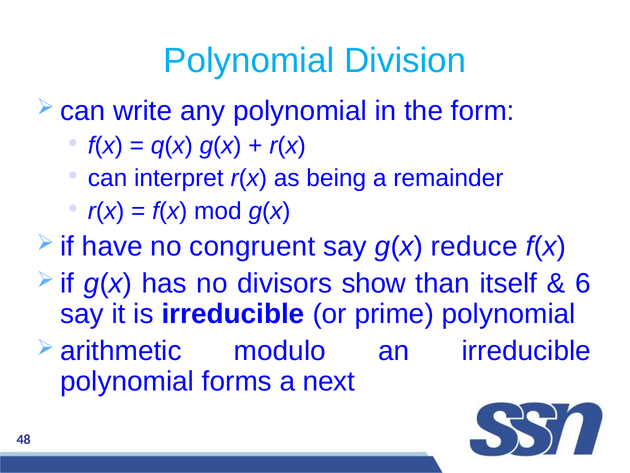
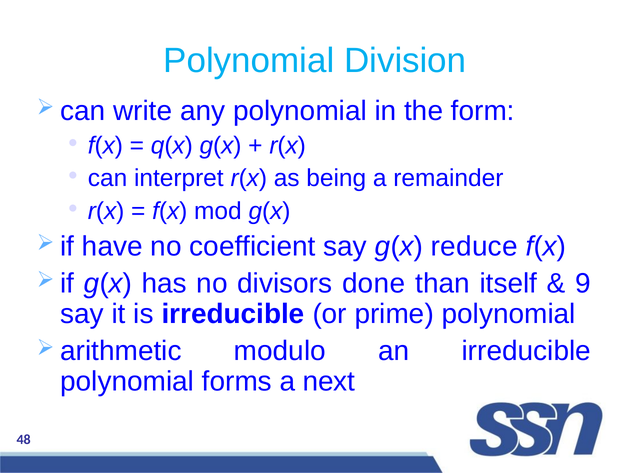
congruent: congruent -> coefficient (253, 246)
show: show -> done (374, 283)
6: 6 -> 9 (583, 283)
